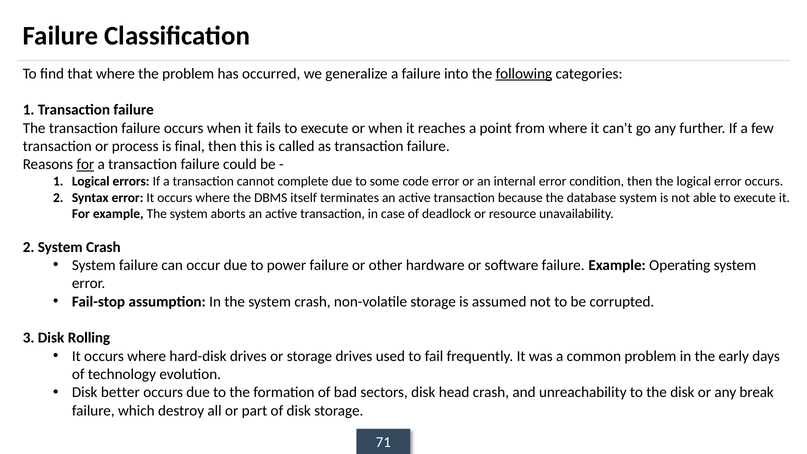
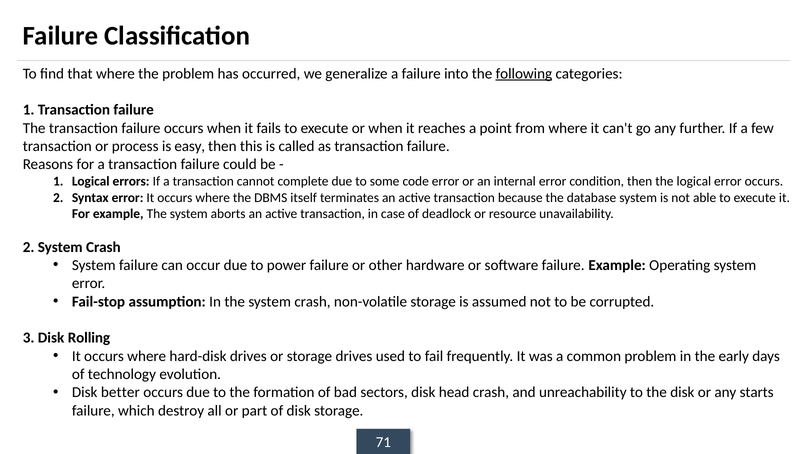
final: final -> easy (190, 146)
for underline: present -> none (85, 164)
break: break -> starts (757, 392)
